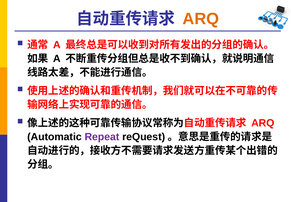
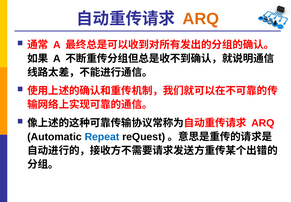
Repeat colour: purple -> blue (102, 136)
